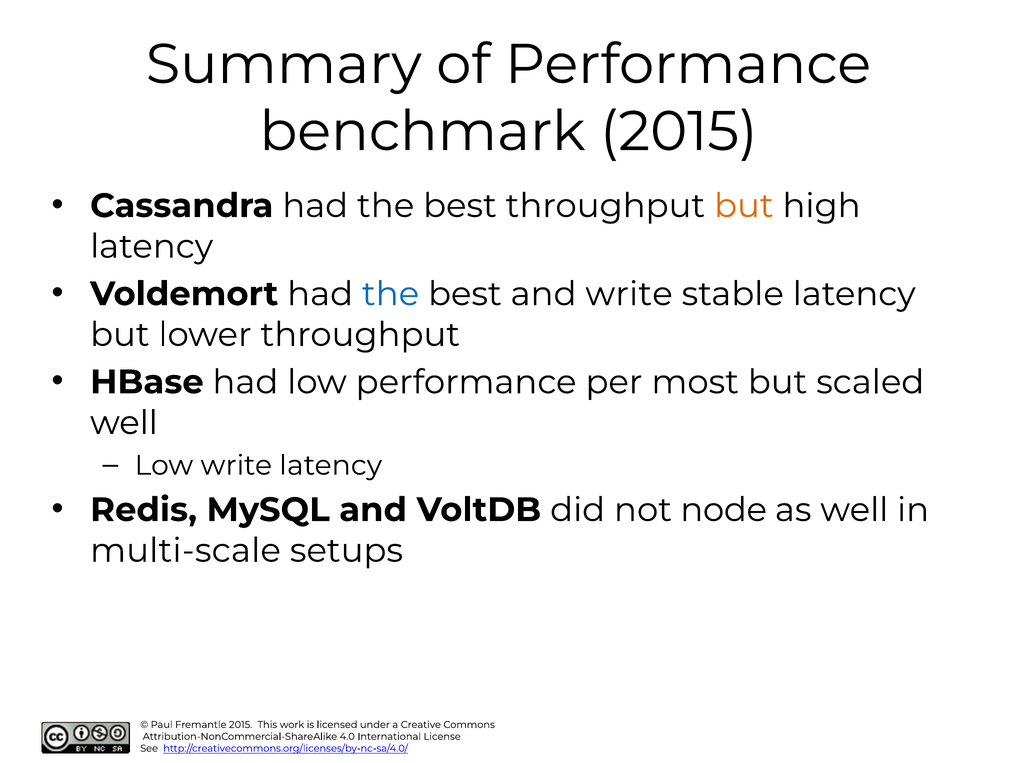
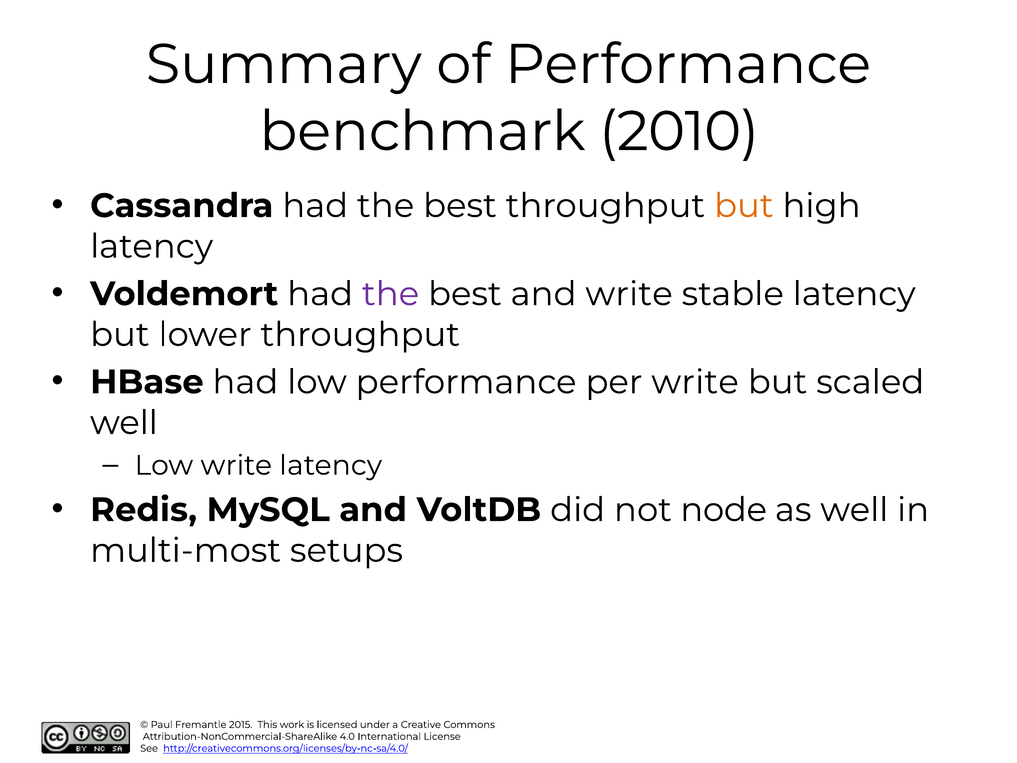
benchmark 2015: 2015 -> 2010 (679, 132)
the colour: blue -> purple (391, 294)
per most: most -> write (695, 382)
multi-scale: multi-scale -> multi-most (186, 550)
